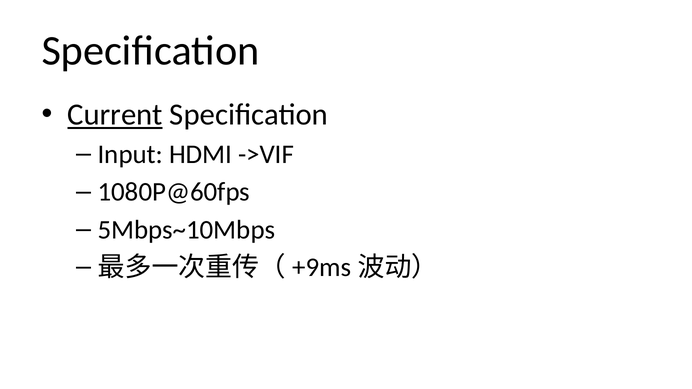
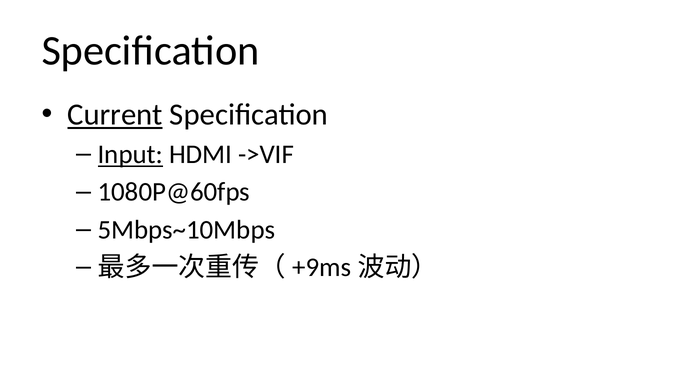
Input underline: none -> present (130, 155)
